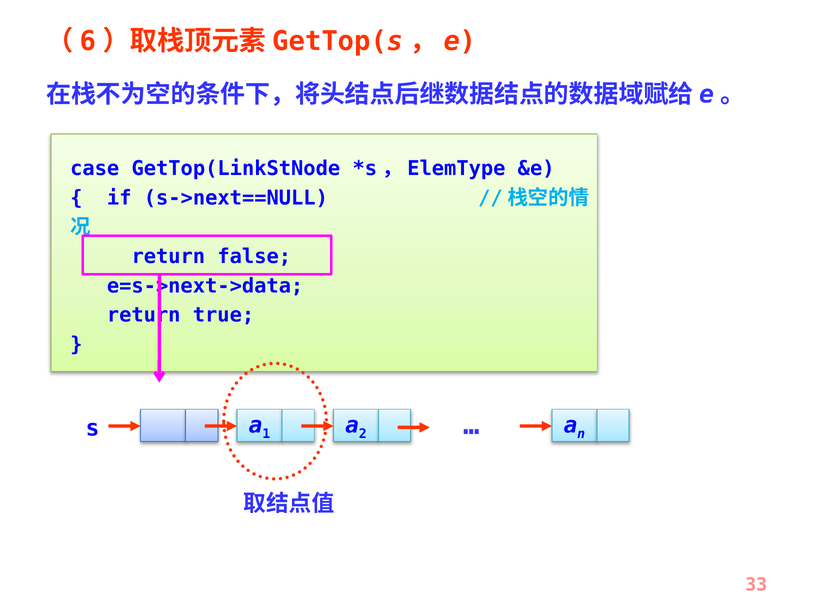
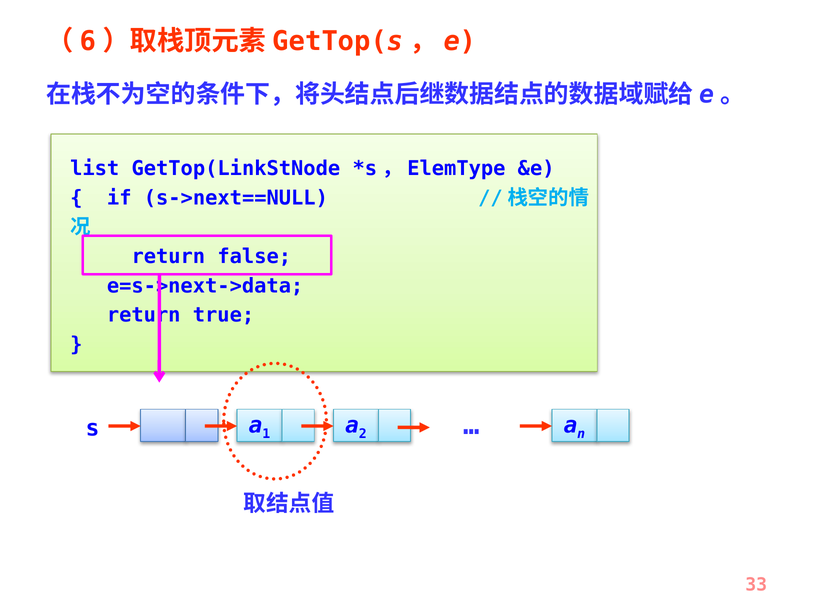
case: case -> list (95, 168)
